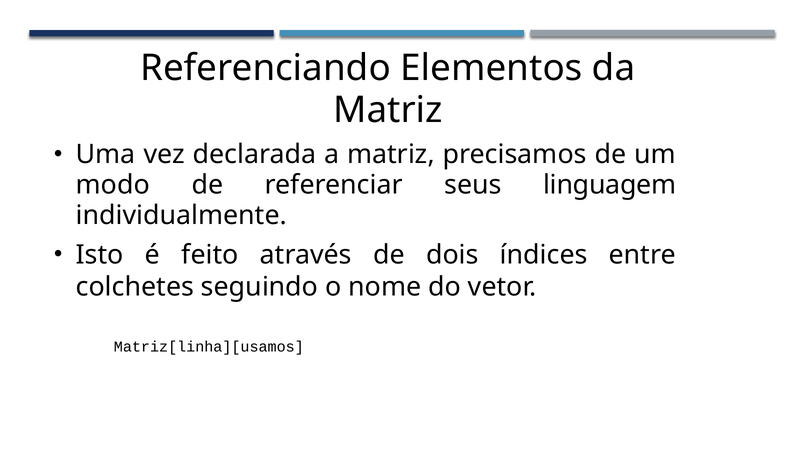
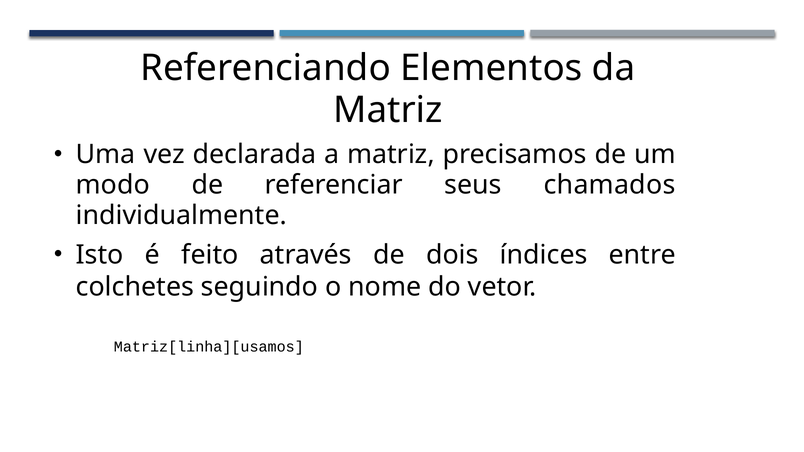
linguagem: linguagem -> chamados (610, 185)
